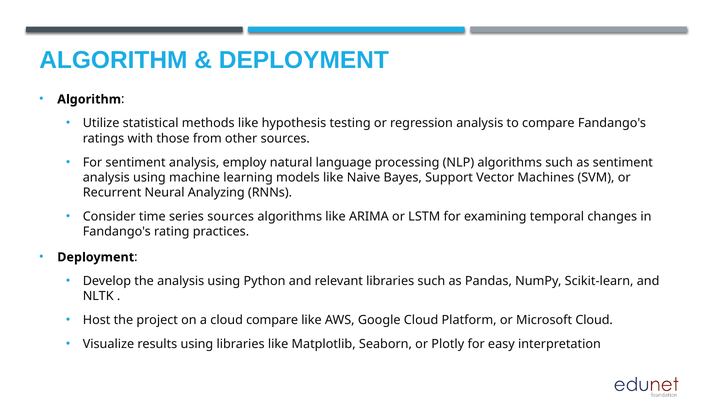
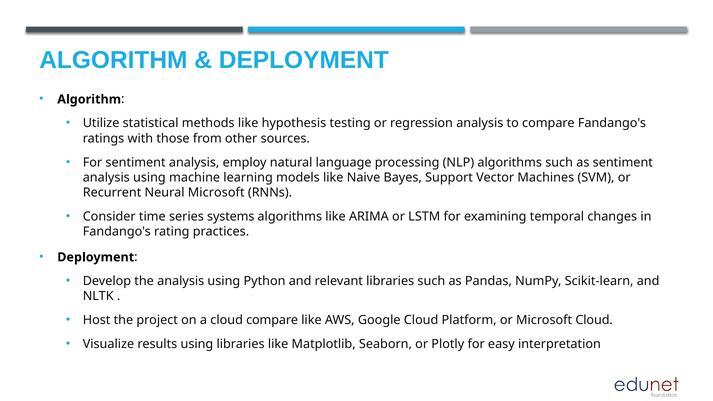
Neural Analyzing: Analyzing -> Microsoft (216, 193)
series sources: sources -> systems (231, 217)
